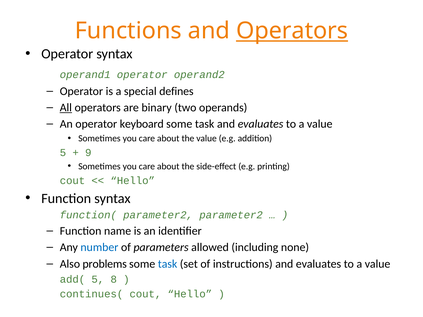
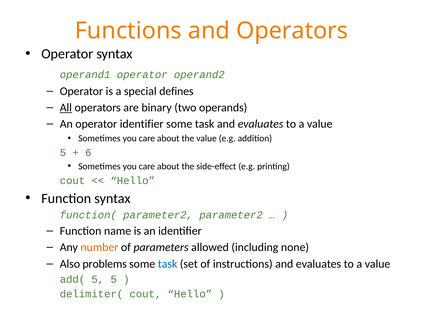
Operators underline: present -> none (292, 31)
operator keyboard: keyboard -> identifier (142, 124)
9: 9 -> 6 (88, 153)
number colour: blue -> orange (99, 248)
5 8: 8 -> 5 (114, 279)
continues(: continues( -> delimiter( (91, 294)
